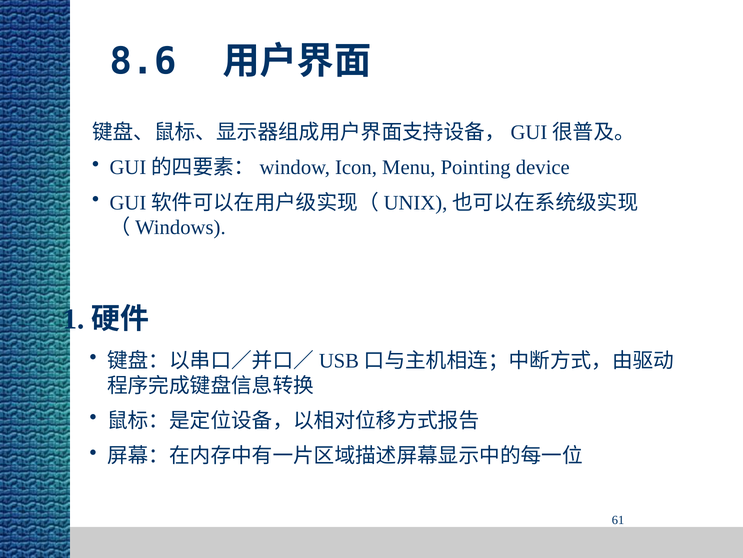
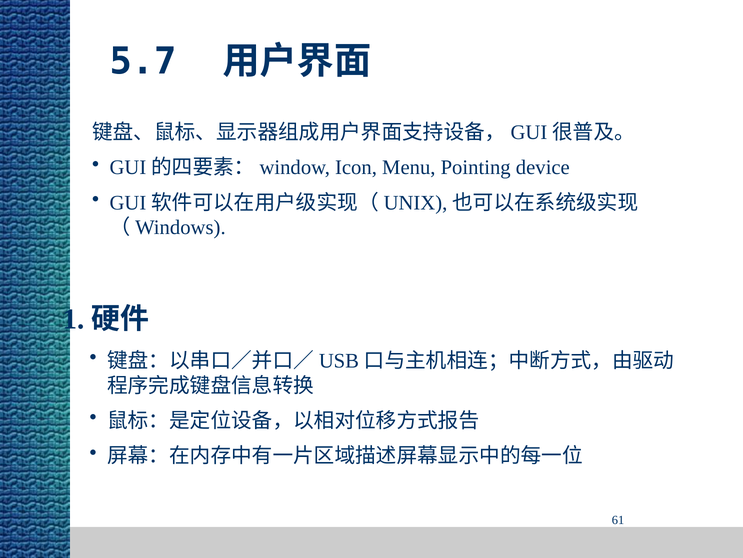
8.6: 8.6 -> 5.7 (143, 61)
